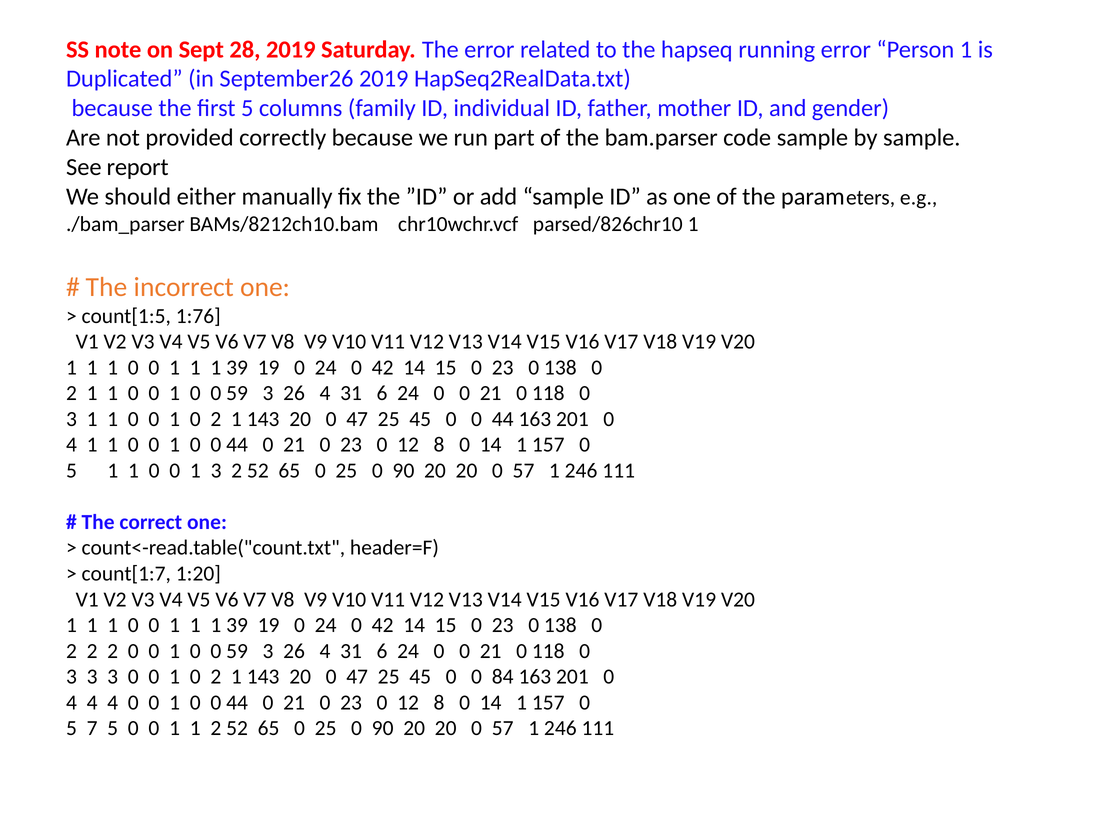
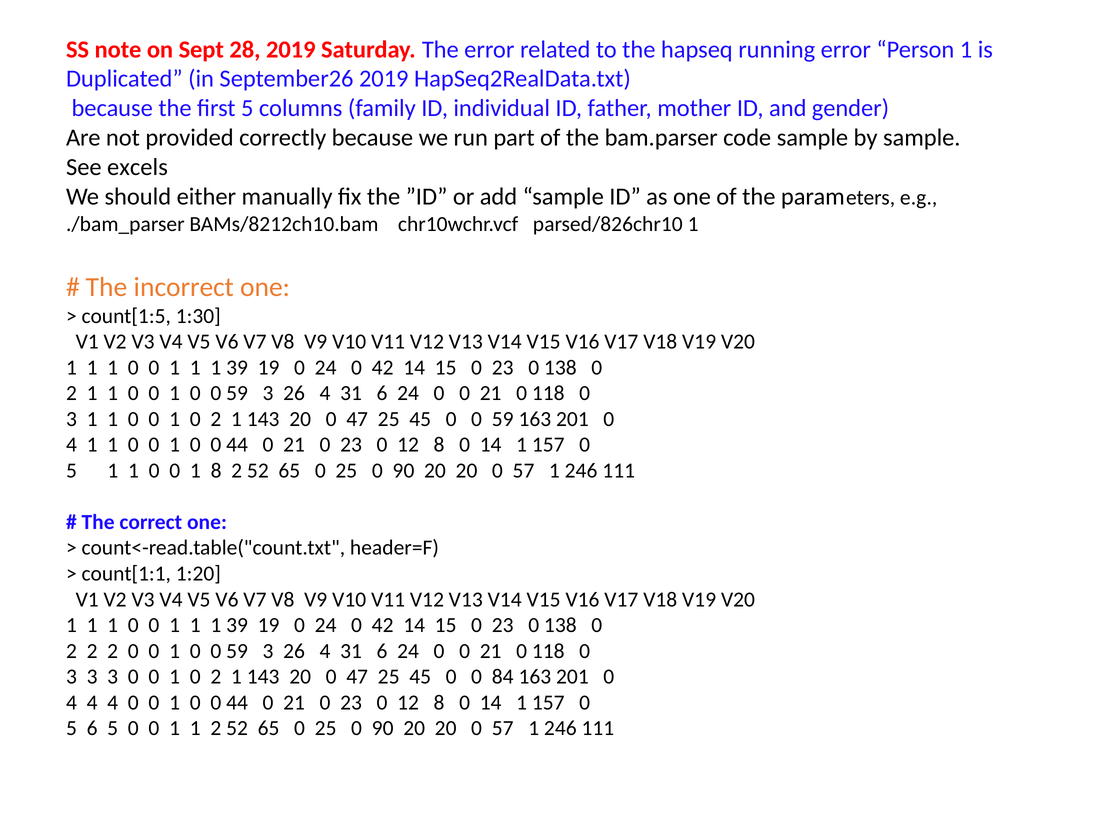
report: report -> excels (137, 167)
1:76: 1:76 -> 1:30 (198, 316)
45 0 0 44: 44 -> 59 (503, 419)
1 3: 3 -> 8 (216, 471)
count[1:7: count[1:7 -> count[1:1 (126, 574)
5 7: 7 -> 6 (92, 728)
